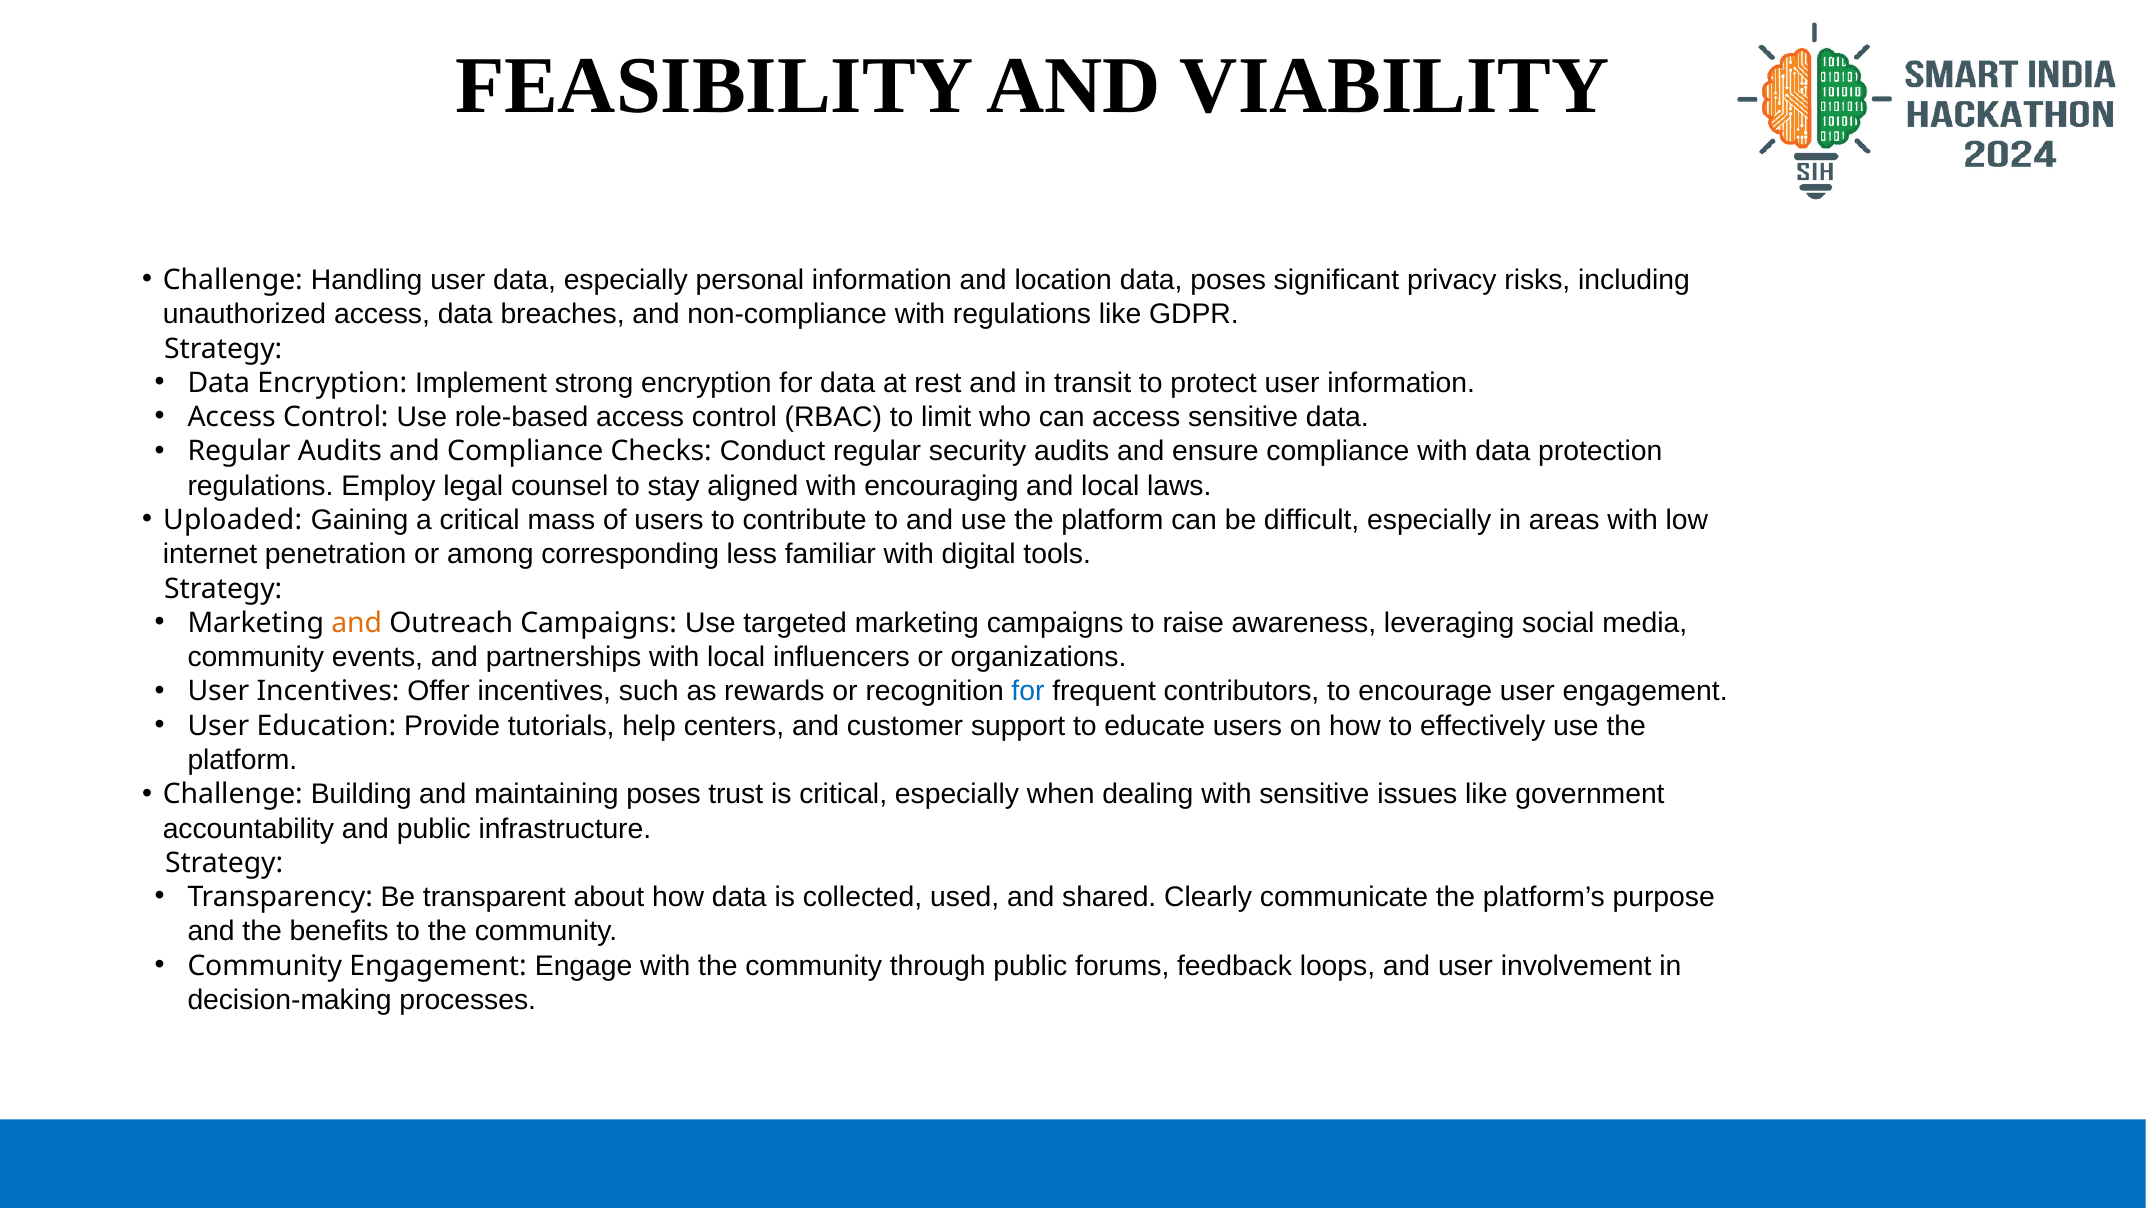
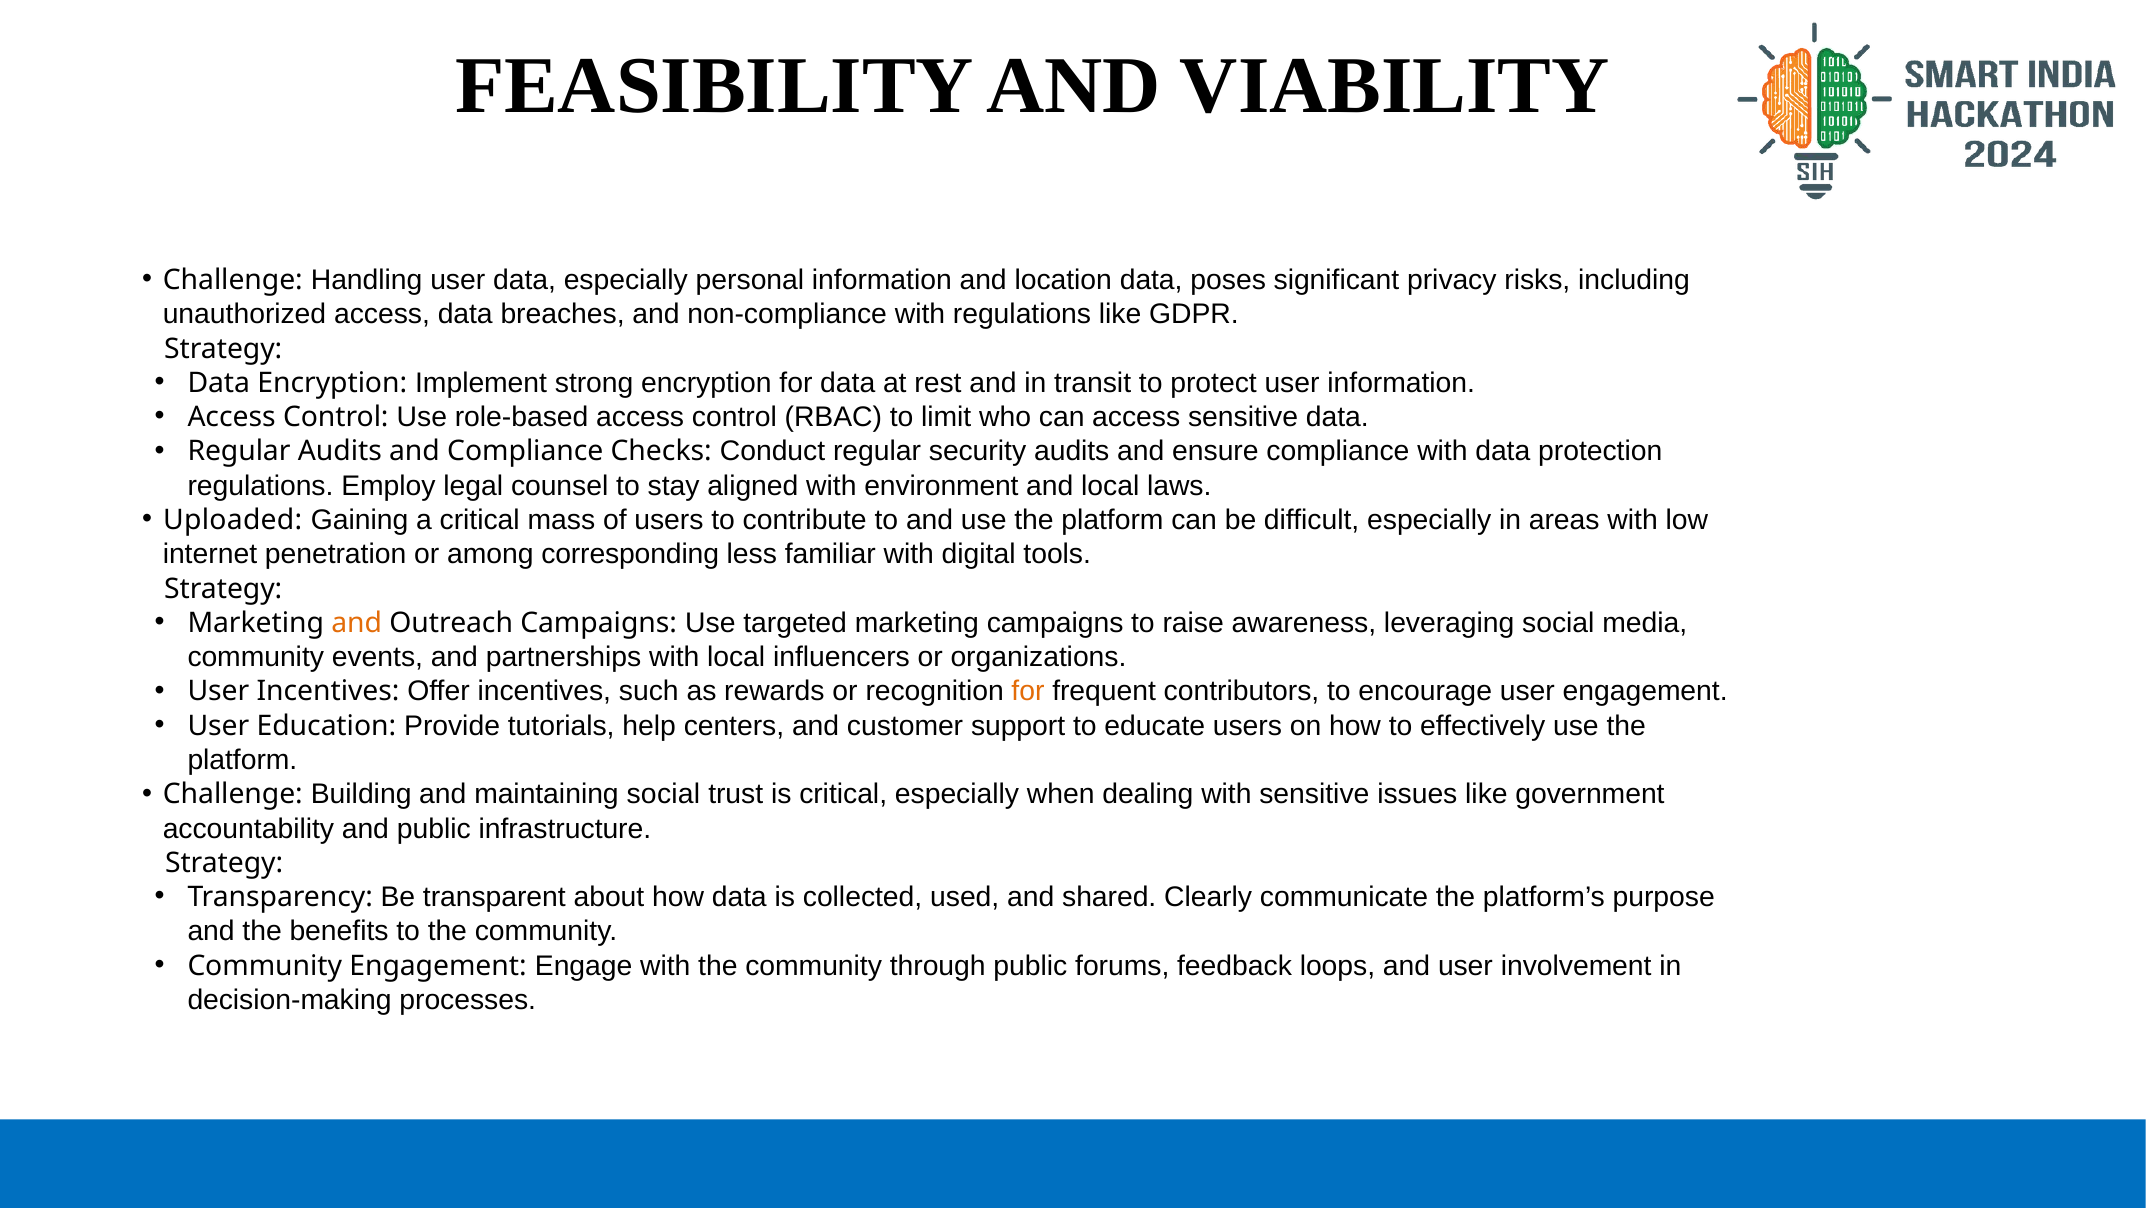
encouraging: encouraging -> environment (941, 486)
for colour: blue -> orange (1028, 692)
maintaining poses: poses -> social (663, 795)
